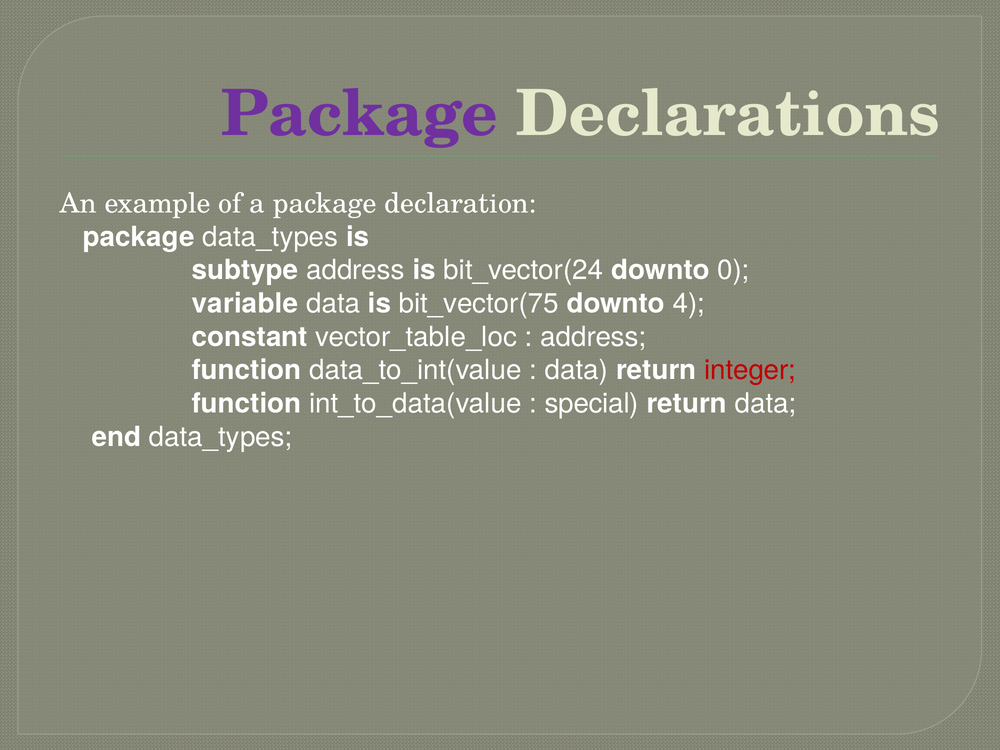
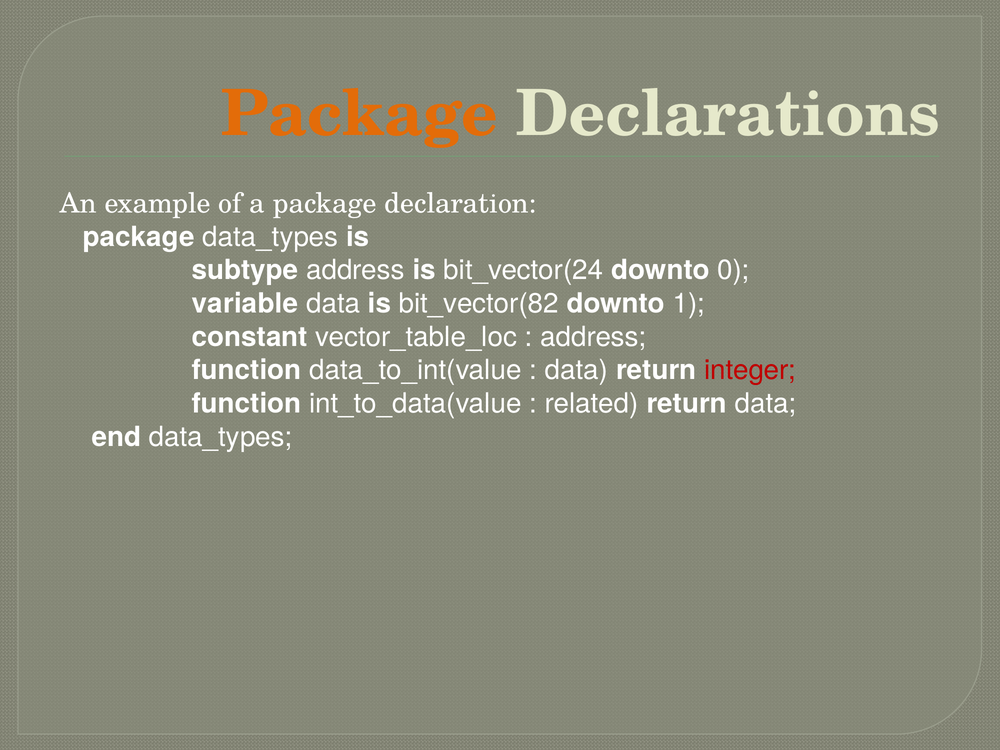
Package colour: purple -> orange (359, 114)
bit_vector(75: bit_vector(75 -> bit_vector(82 (479, 304)
4: 4 -> 1 (689, 304)
special: special -> related (592, 404)
